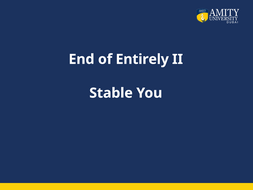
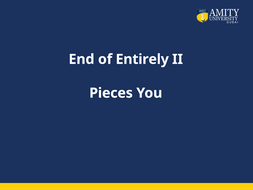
Stable: Stable -> Pieces (111, 93)
